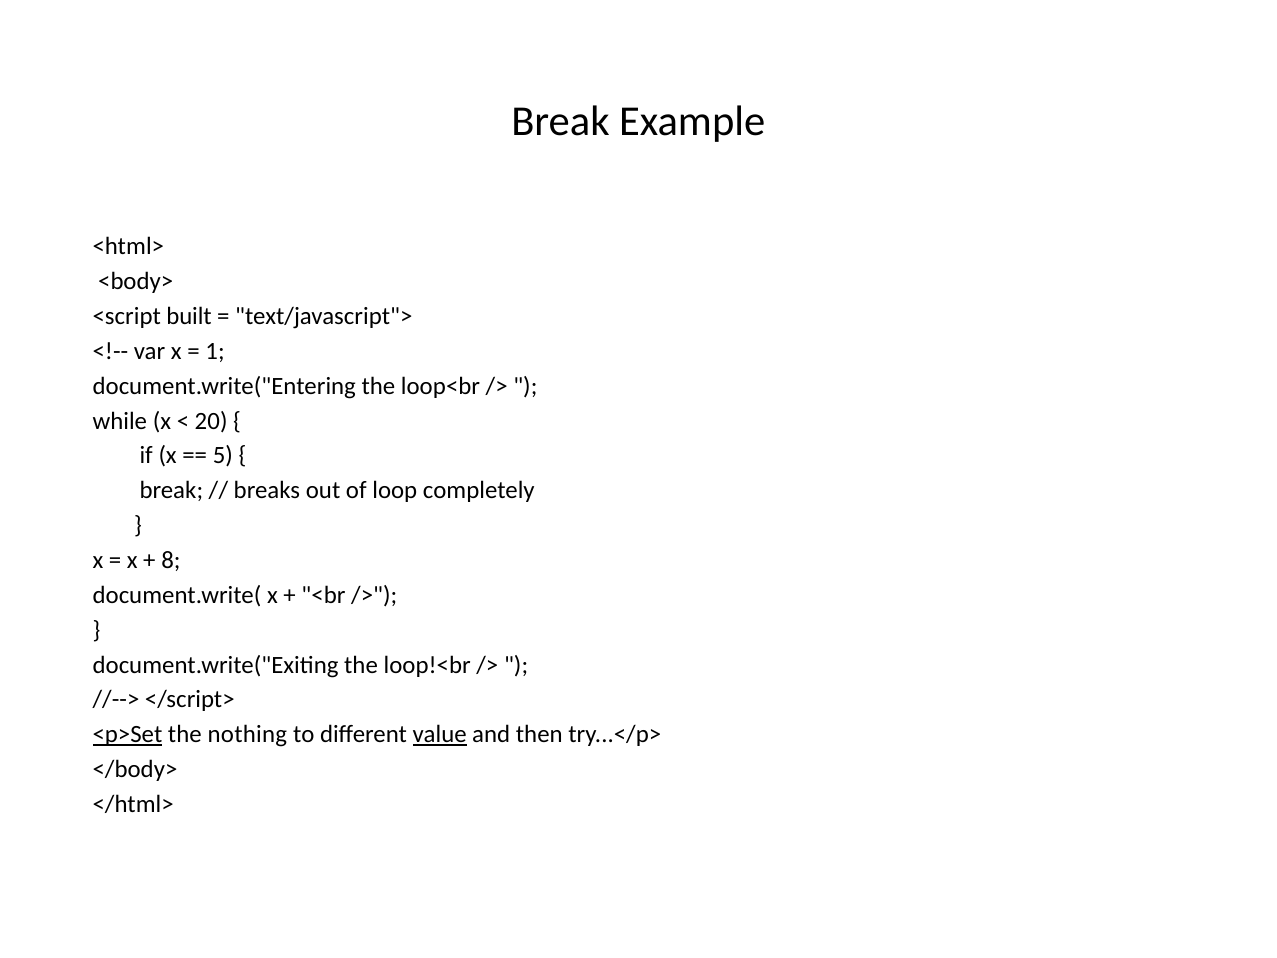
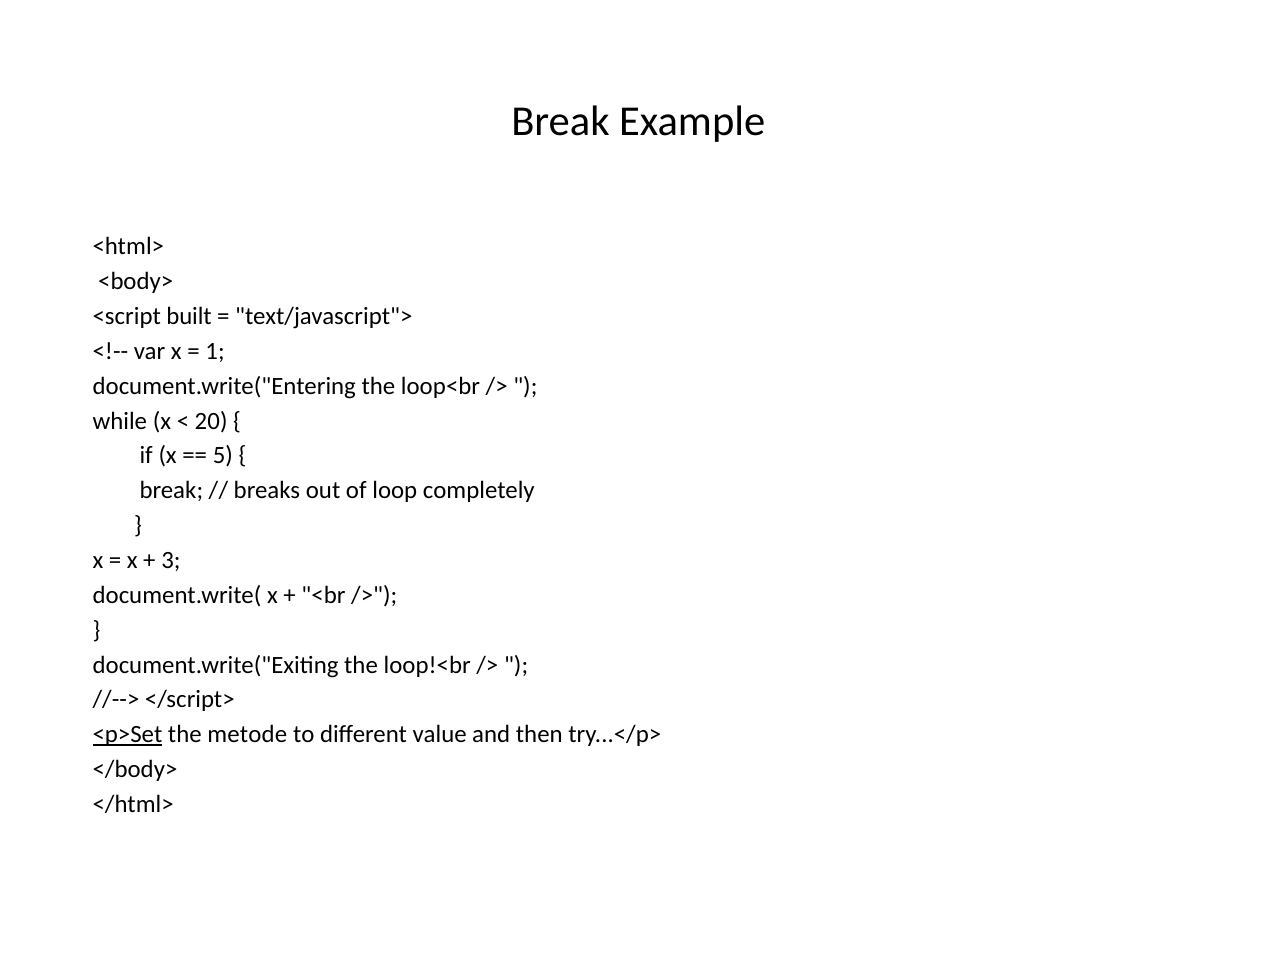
8: 8 -> 3 (171, 560)
nothing: nothing -> metode (247, 734)
value underline: present -> none (440, 734)
